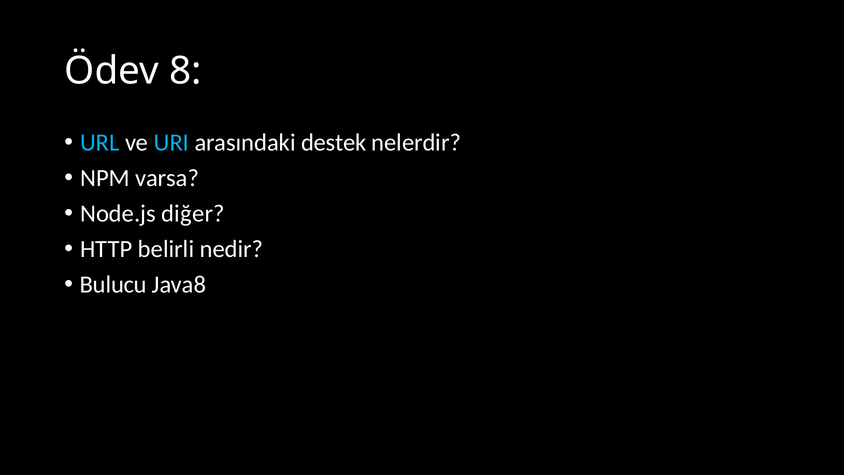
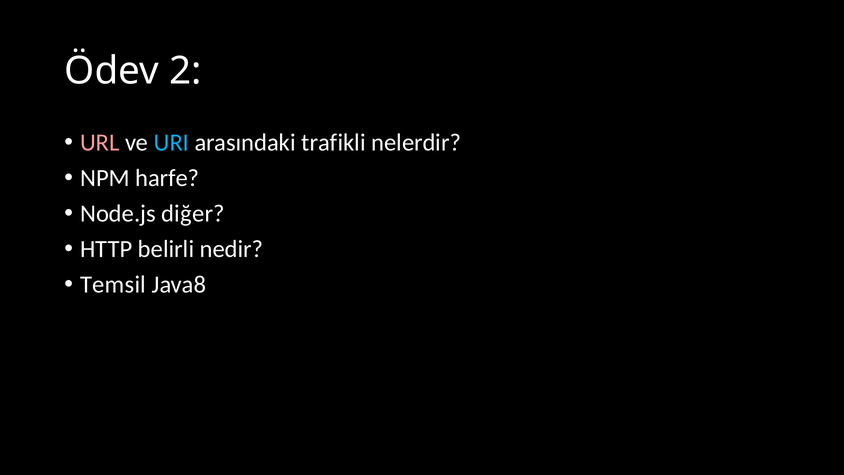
8: 8 -> 2 (185, 71)
URL colour: light blue -> pink (100, 143)
destek: destek -> trafikli (334, 143)
varsa: varsa -> harfe (167, 178)
Bulucu: Bulucu -> Temsil (113, 284)
